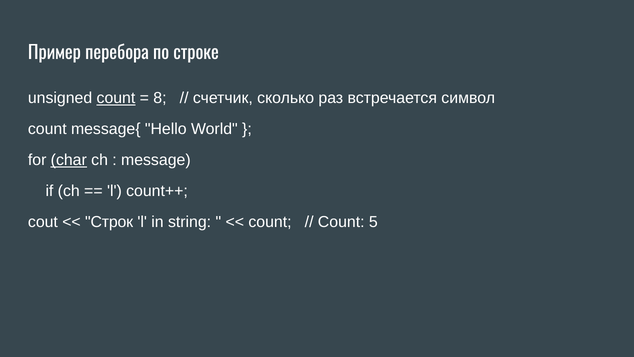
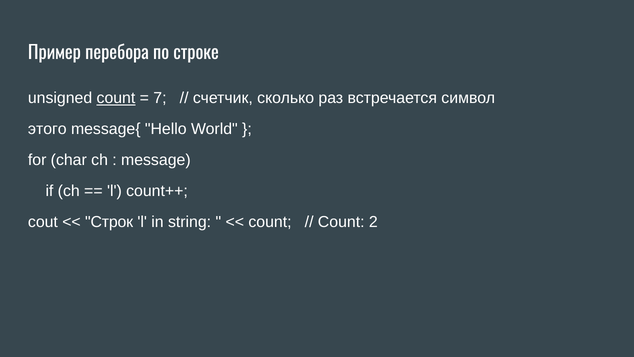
8: 8 -> 7 (160, 98)
count: count -> этого (47, 129)
char underline: present -> none (69, 160)
5: 5 -> 2 (373, 222)
